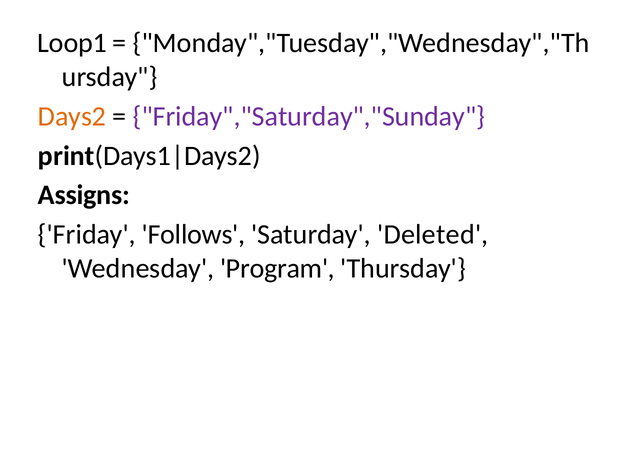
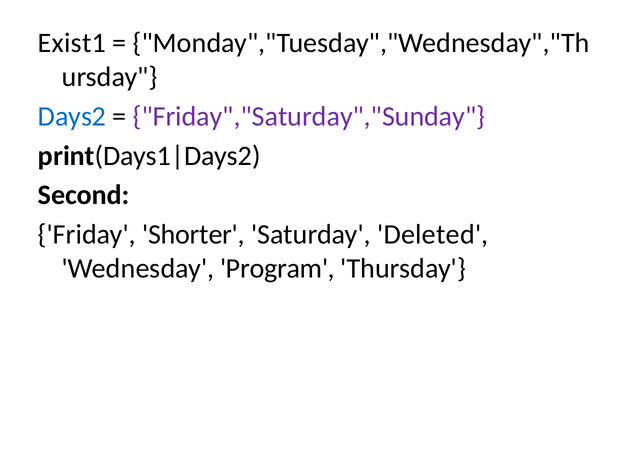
Loop1: Loop1 -> Exist1 (72, 43)
Days2 colour: orange -> blue (72, 116)
Assigns: Assigns -> Second (84, 195)
Follows: Follows -> Shorter (194, 234)
